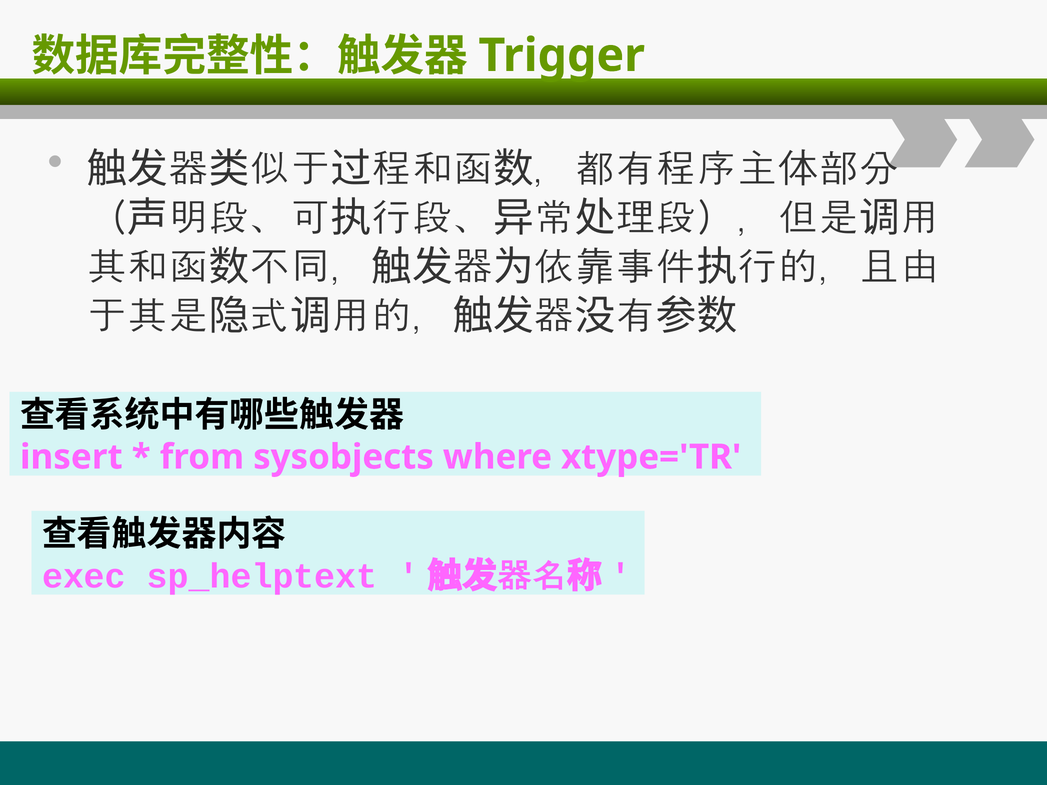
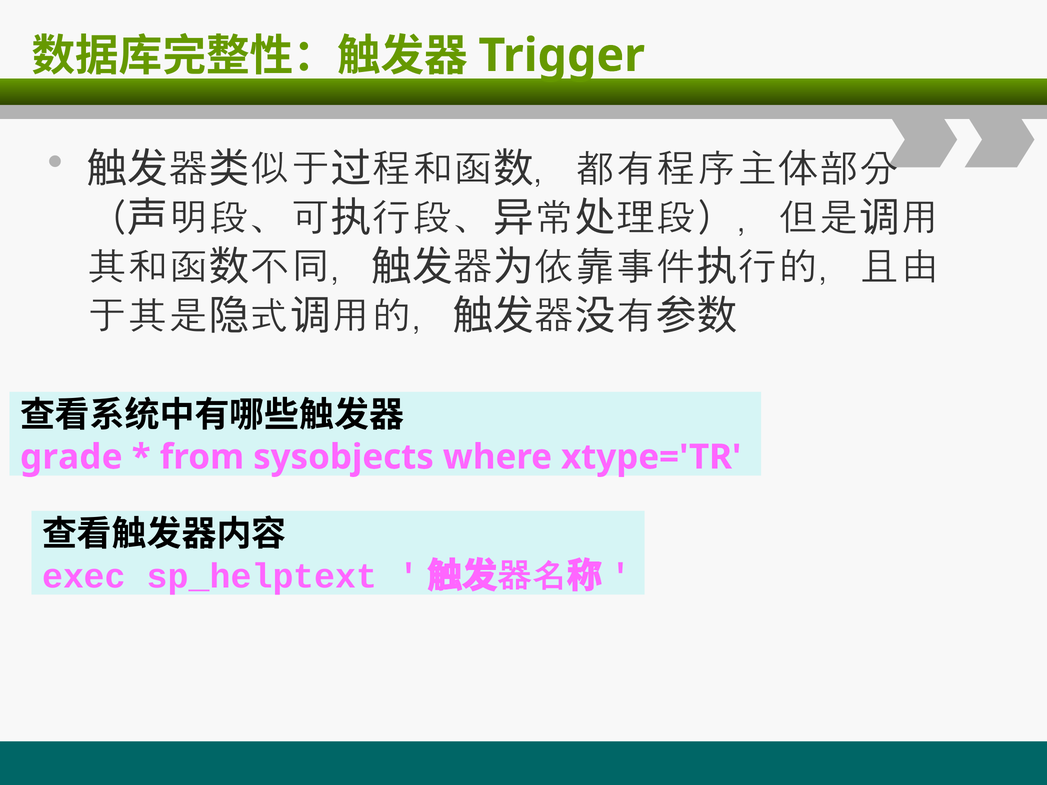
insert: insert -> grade (71, 457)
